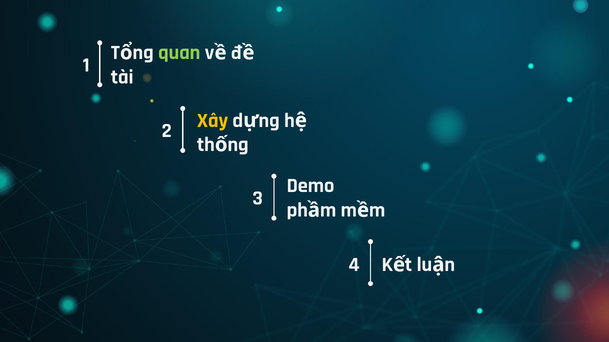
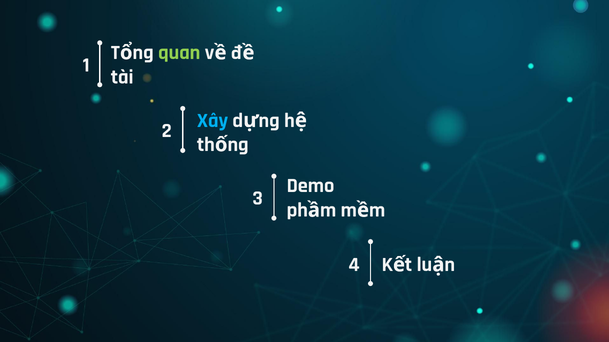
Xây colour: yellow -> light blue (213, 121)
